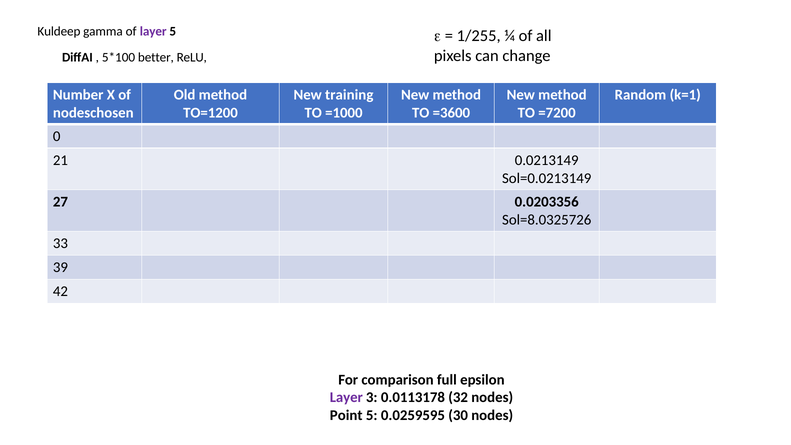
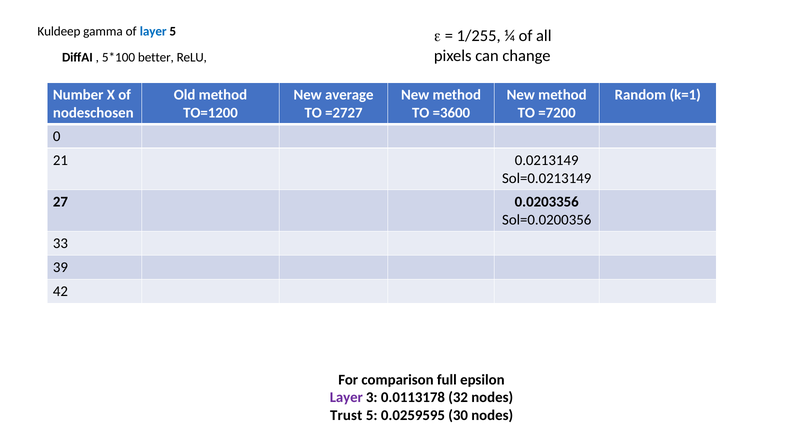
layer colour: purple -> blue (153, 31)
training: training -> average (349, 95)
=1000: =1000 -> =2727 (344, 113)
Sol=8.0325726: Sol=8.0325726 -> Sol=0.0200356 (547, 220)
Point: Point -> Trust (346, 415)
